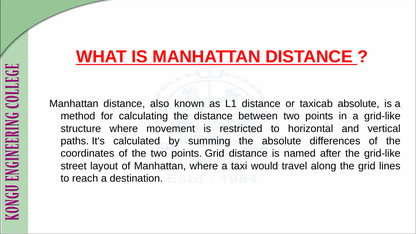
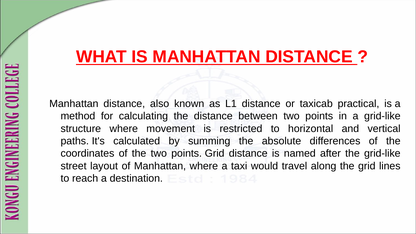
taxicab absolute: absolute -> practical (359, 104)
